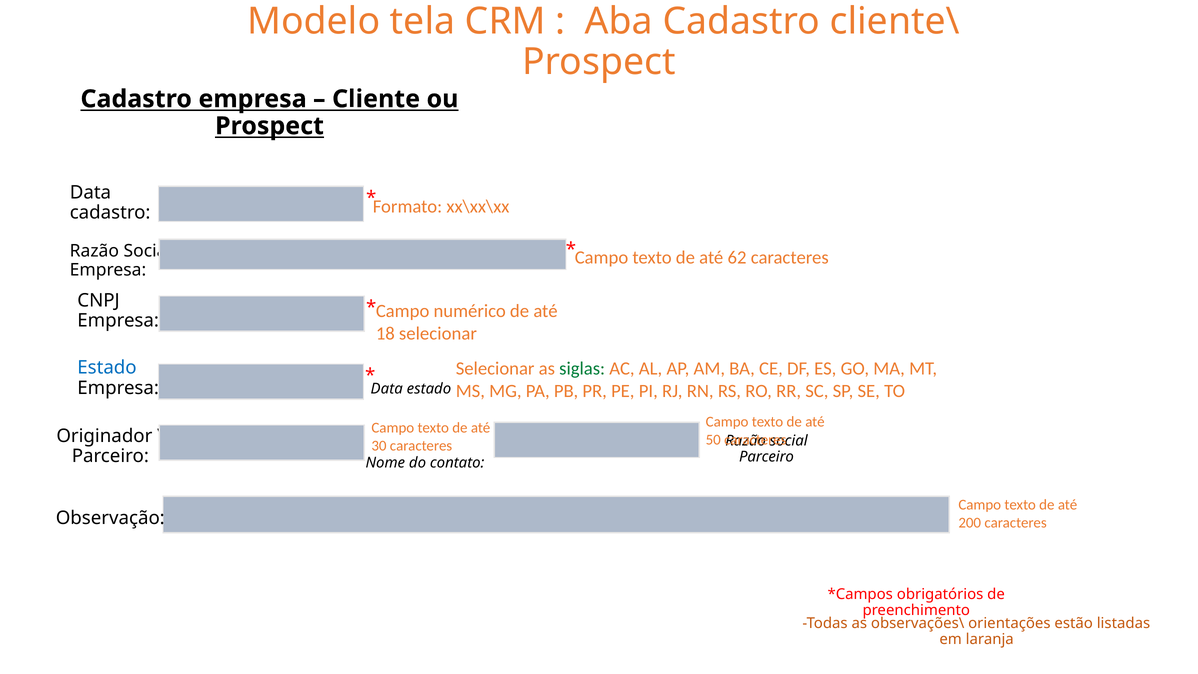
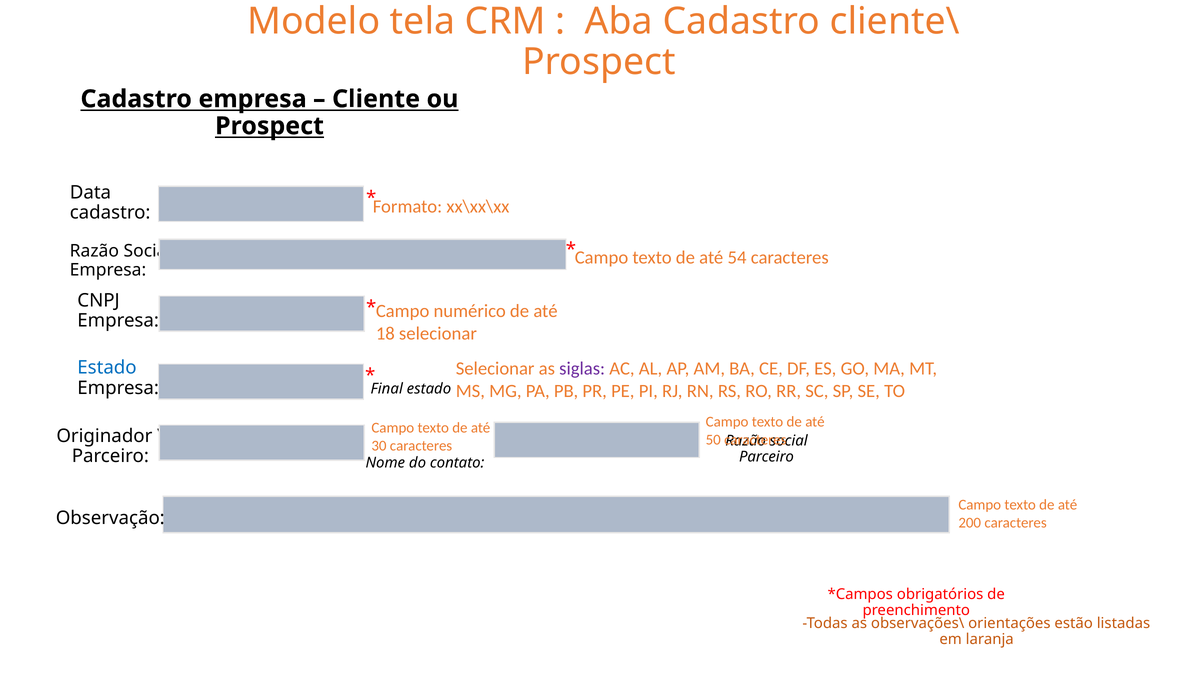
62: 62 -> 54 (737, 257)
siglas colour: green -> purple (582, 368)
Data: Data -> Final (387, 389)
